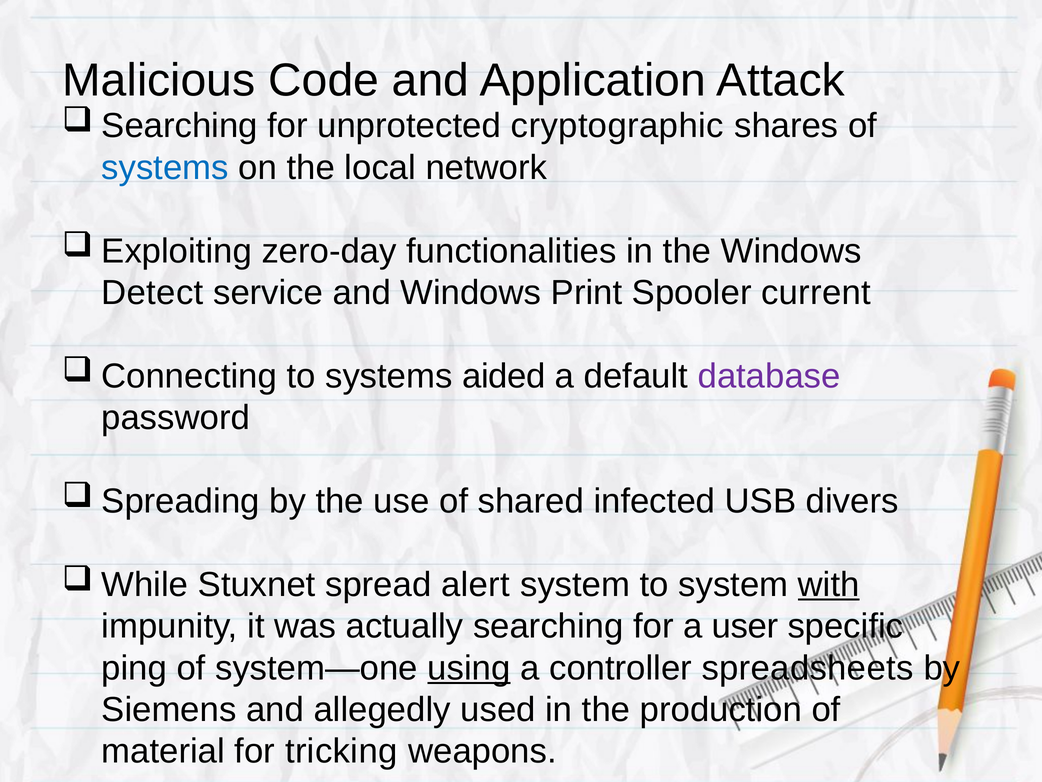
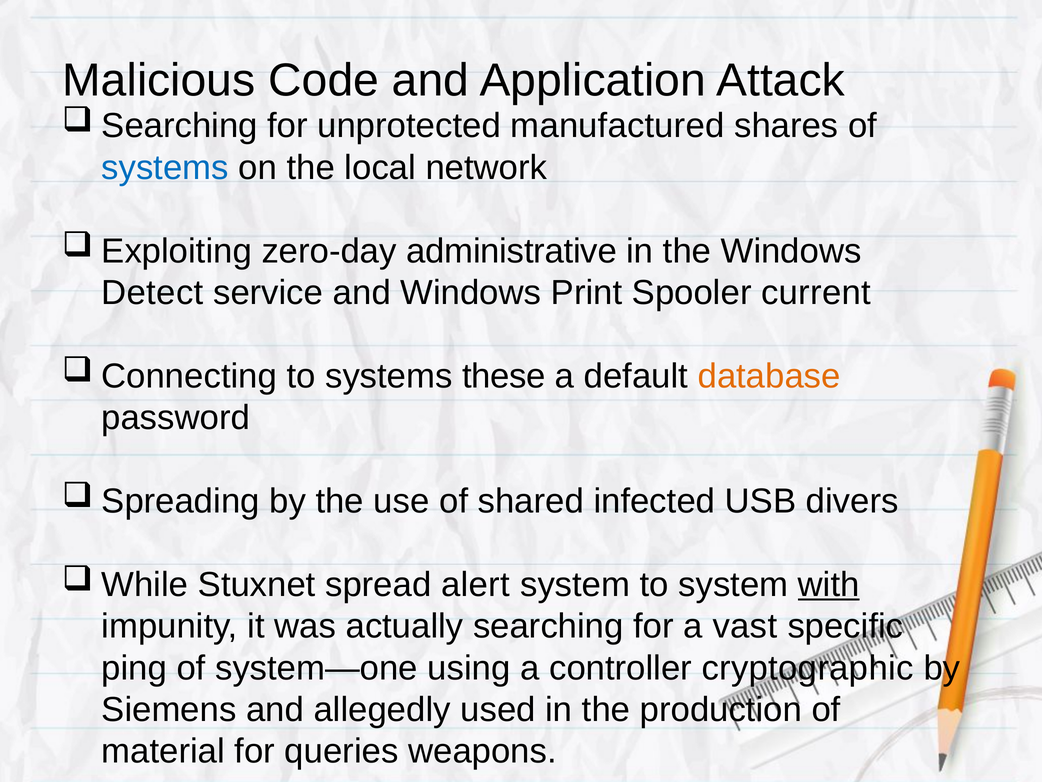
cryptographic: cryptographic -> manufactured (617, 126)
functionalities: functionalities -> administrative (512, 251)
aided: aided -> these (504, 376)
database colour: purple -> orange (769, 376)
user: user -> vast (745, 626)
using underline: present -> none (469, 668)
spreadsheets: spreadsheets -> cryptographic (808, 668)
tricking: tricking -> queries (341, 751)
